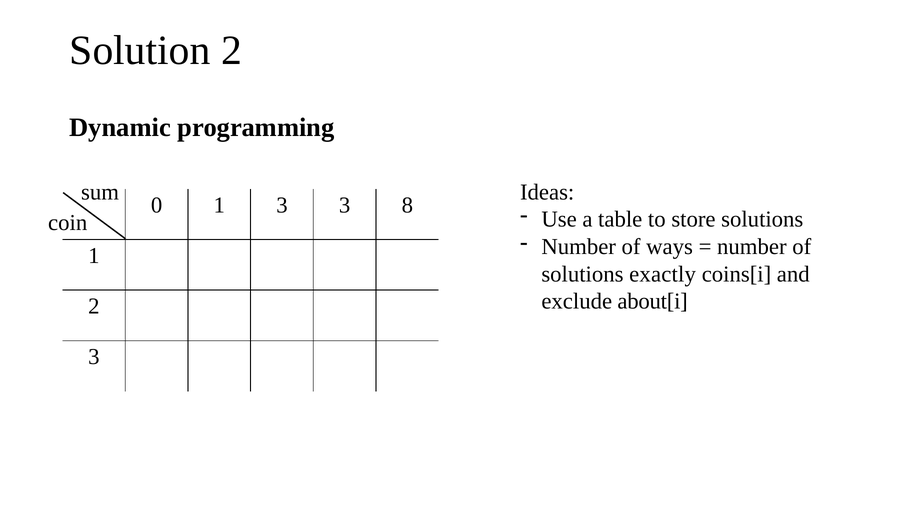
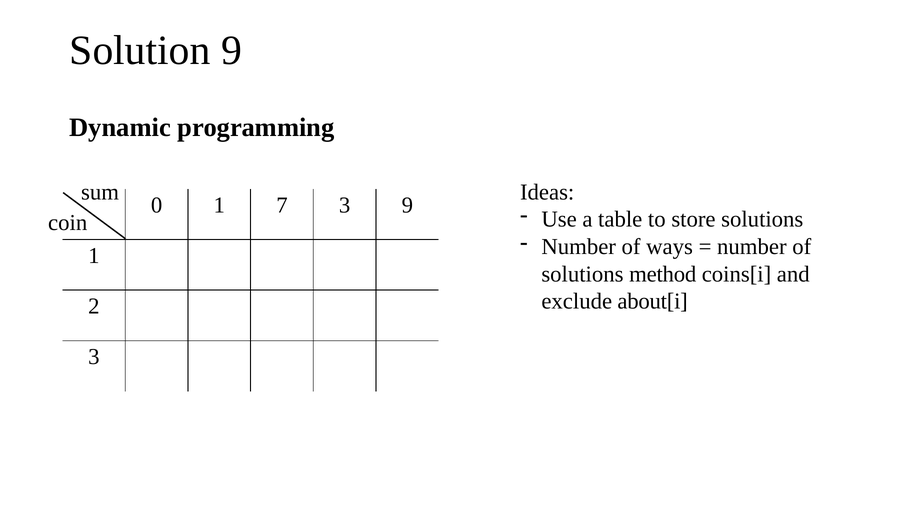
Solution 2: 2 -> 9 (231, 51)
1 3: 3 -> 7 (282, 205)
3 8: 8 -> 9 (407, 205)
exactly: exactly -> method (663, 274)
